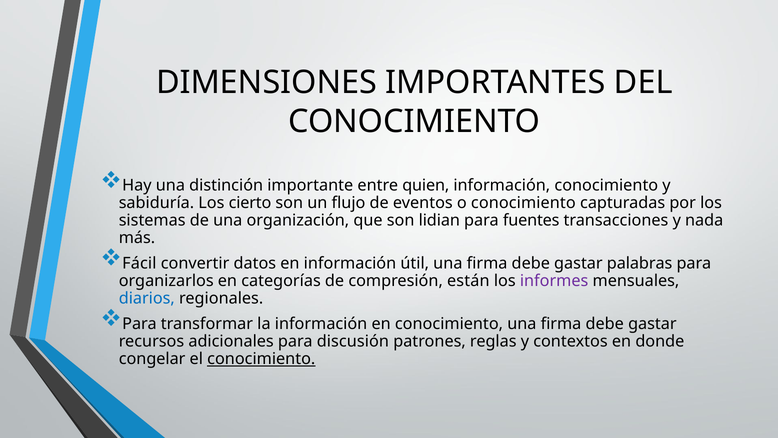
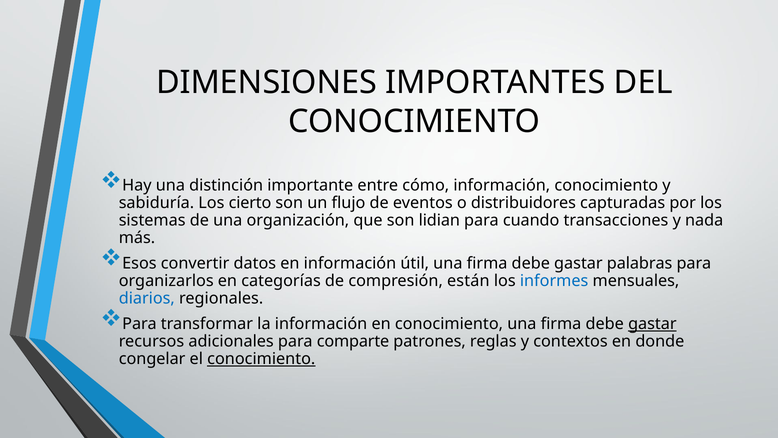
quien: quien -> cómo (426, 185)
o conocimiento: conocimiento -> distribuidores (523, 203)
fuentes: fuentes -> cuando (531, 220)
Fácil: Fácil -> Esos (139, 263)
informes colour: purple -> blue (554, 281)
gastar underline: none -> present (652, 324)
discusión: discusión -> comparte (353, 341)
